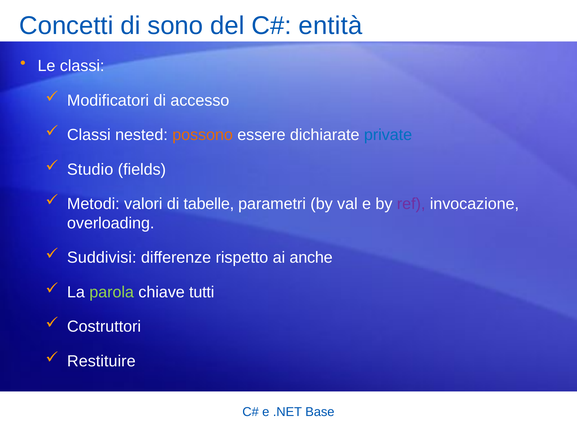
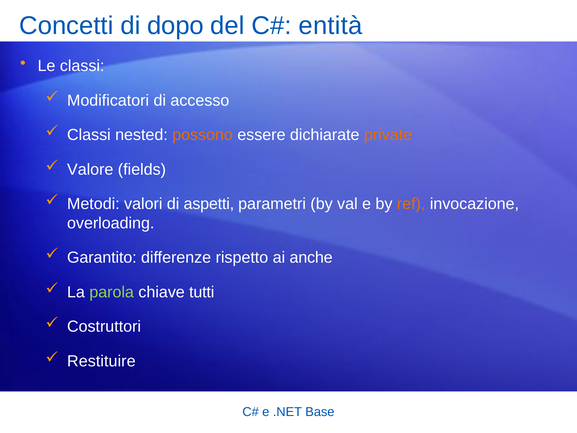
sono: sono -> dopo (175, 26)
private colour: blue -> orange (388, 135)
Studio: Studio -> Valore (90, 169)
tabelle: tabelle -> aspetti (209, 204)
ref colour: purple -> orange (411, 204)
Suddivisi: Suddivisi -> Garantito (102, 257)
